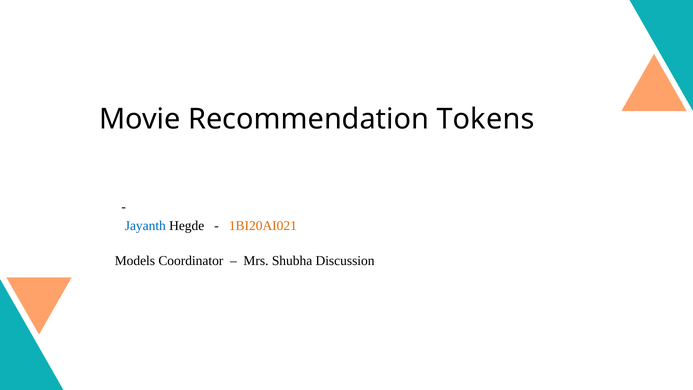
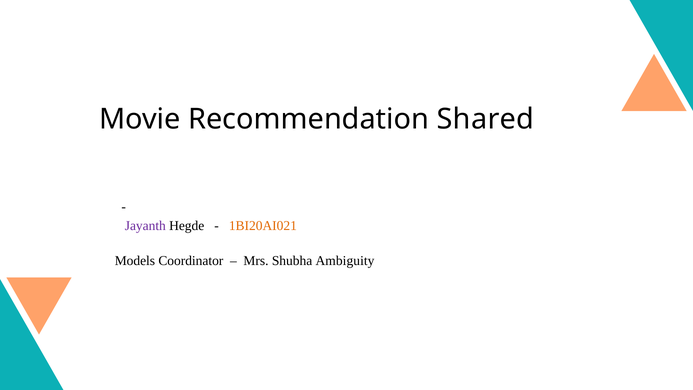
Tokens: Tokens -> Shared (485, 119)
Jayanth colour: blue -> purple (145, 226)
Discussion: Discussion -> Ambiguity (345, 261)
